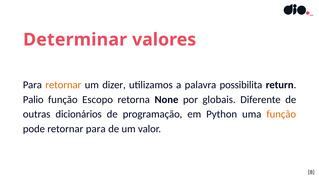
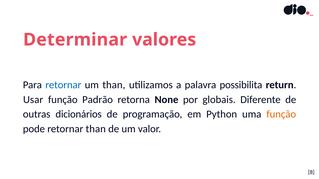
retornar colour: orange -> blue (63, 85)
um dizer: dizer -> than (114, 85)
Palio: Palio -> Usar (33, 100)
Escopo: Escopo -> Padrão (98, 100)
retornar para: para -> than (96, 129)
